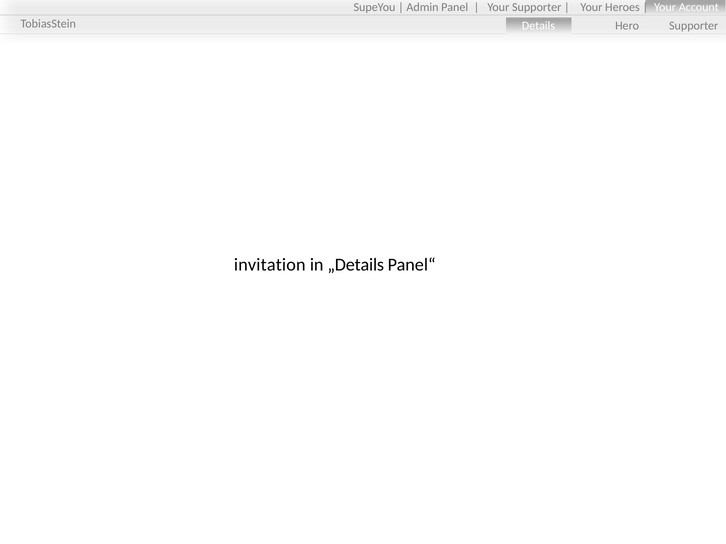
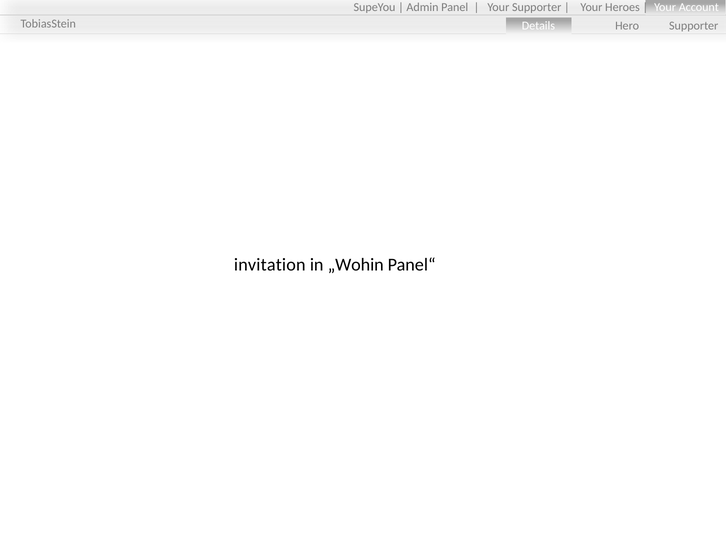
„Details: „Details -> „Wohin (356, 265)
